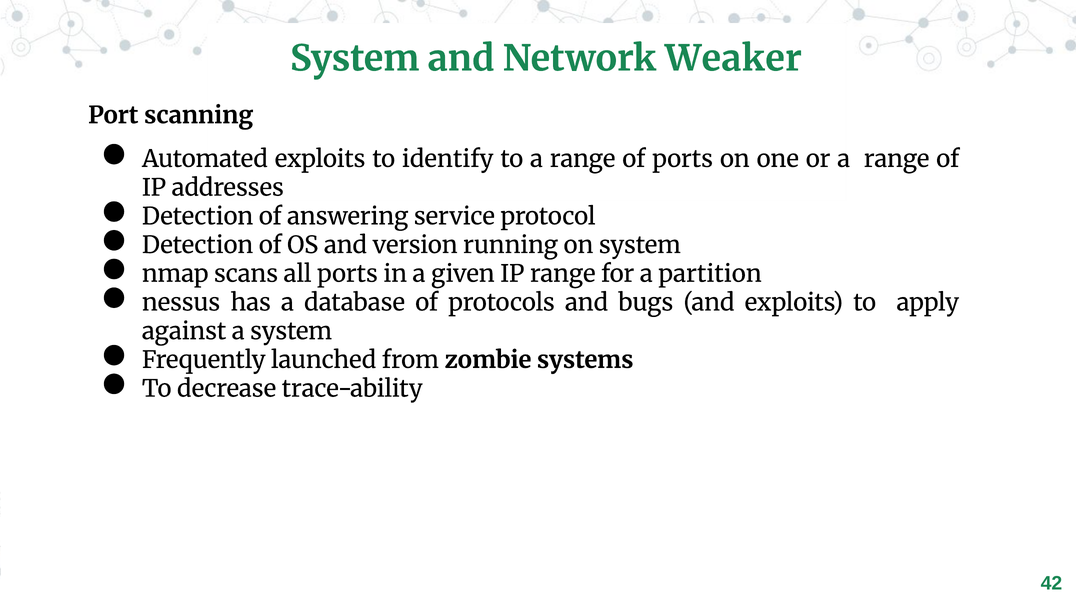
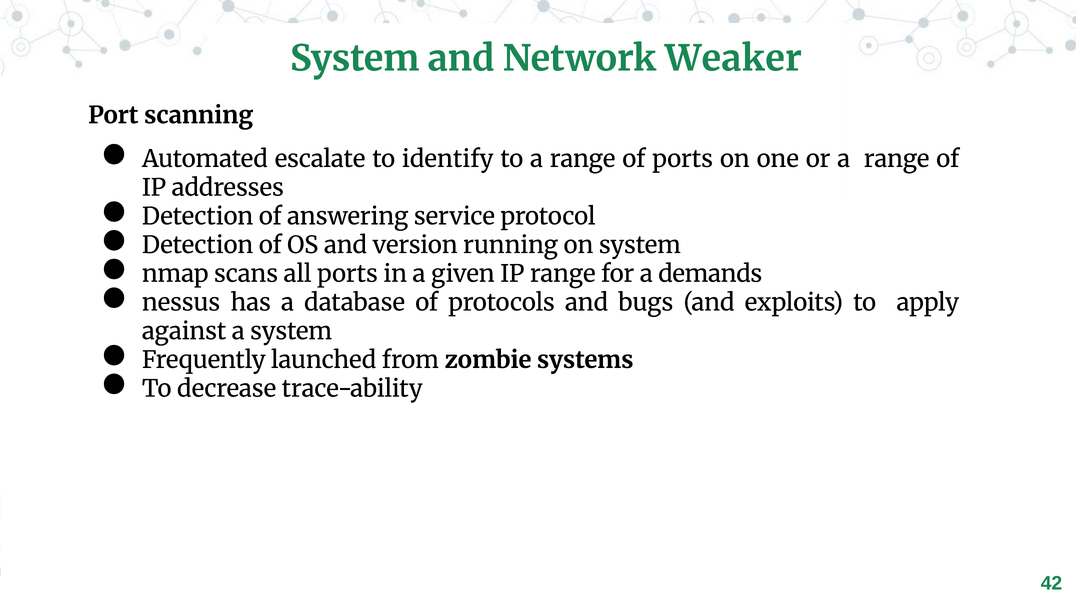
Automated exploits: exploits -> escalate (320, 159)
partition: partition -> demands (710, 274)
